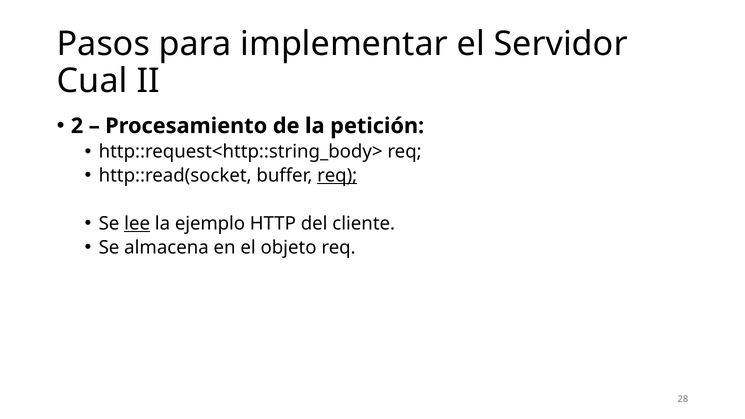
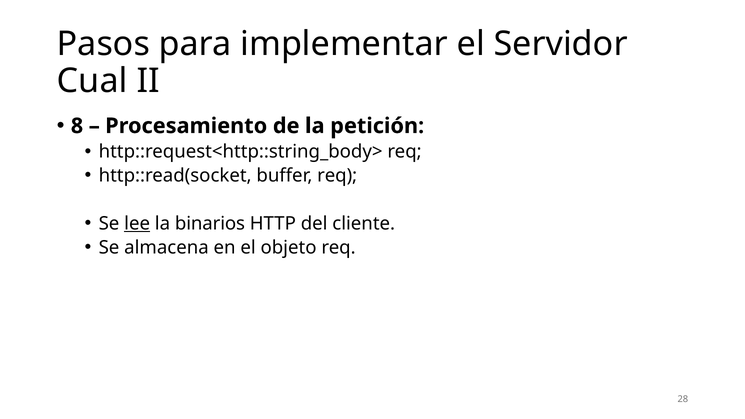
2: 2 -> 8 (77, 126)
req underline: present -> none (337, 176)
ejemplo: ejemplo -> binarios (210, 224)
